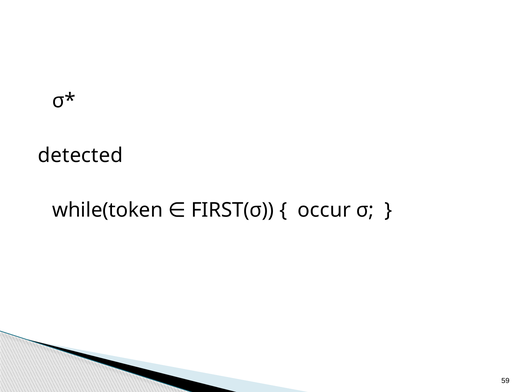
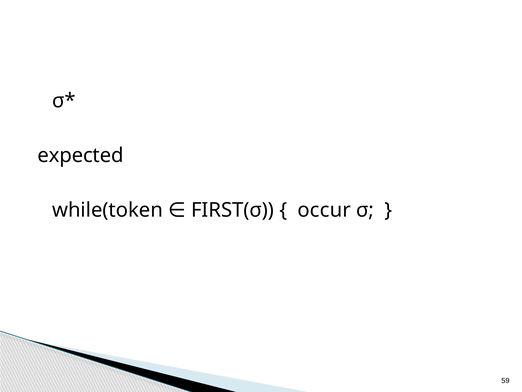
detected: detected -> expected (81, 155)
